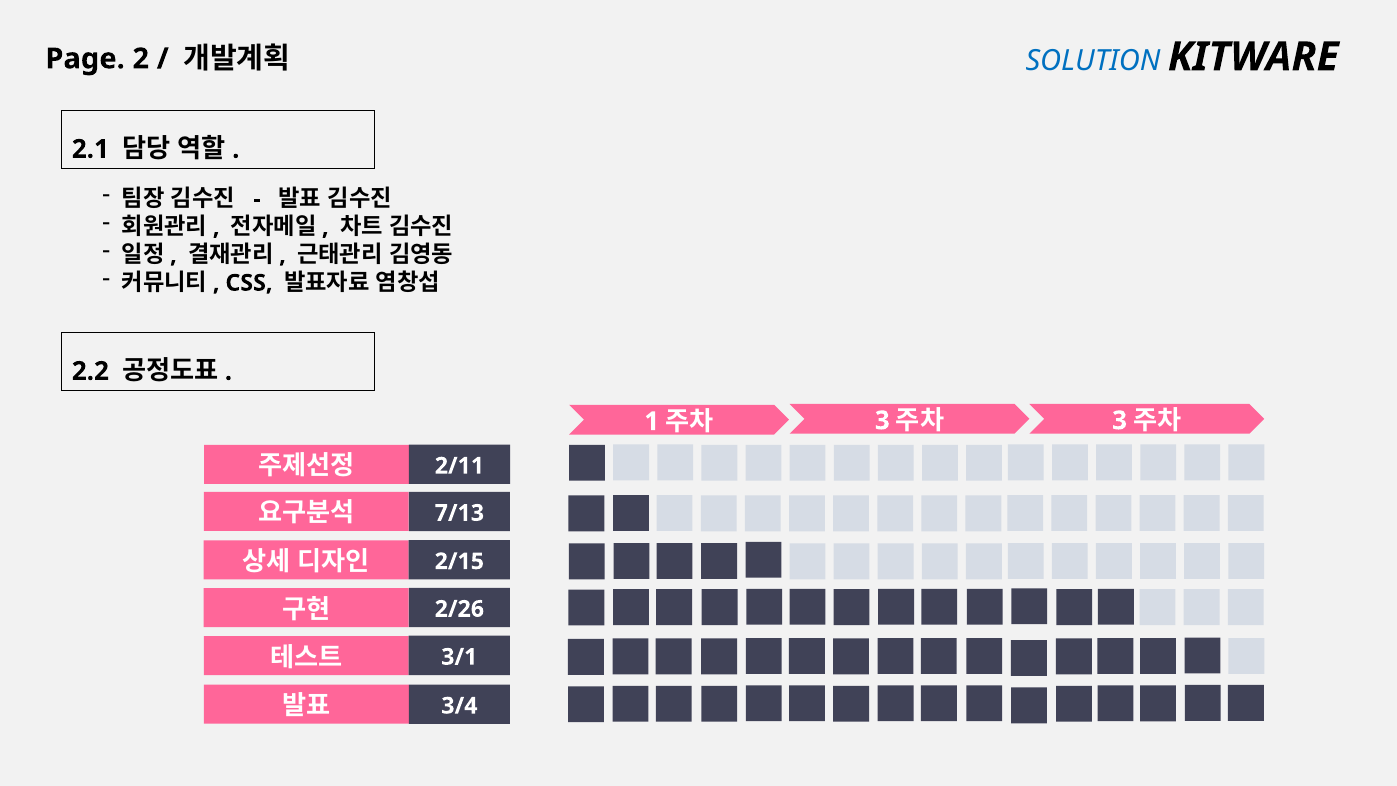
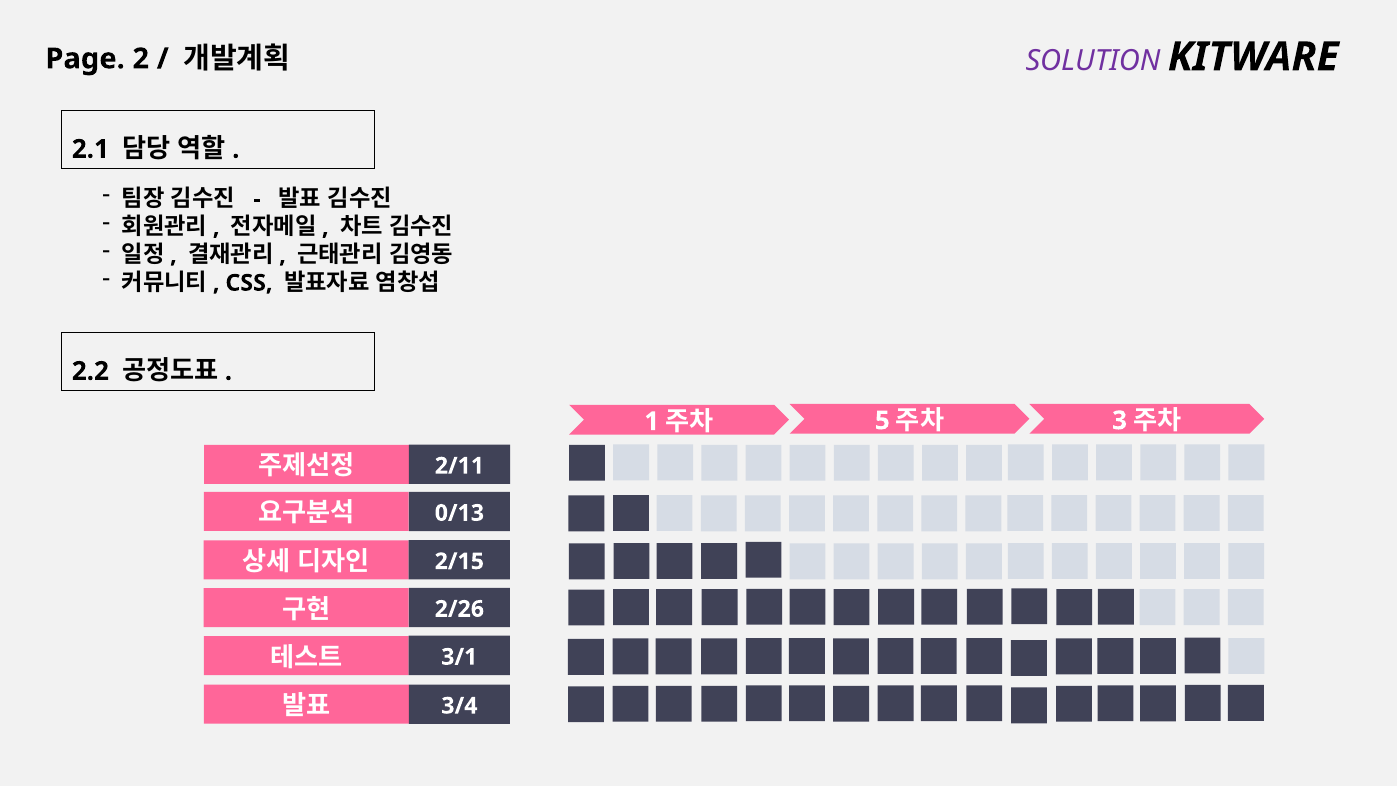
SOLUTION colour: blue -> purple (1093, 61)
3: 3 -> 5 (882, 421)
7/13: 7/13 -> 0/13 (459, 513)
